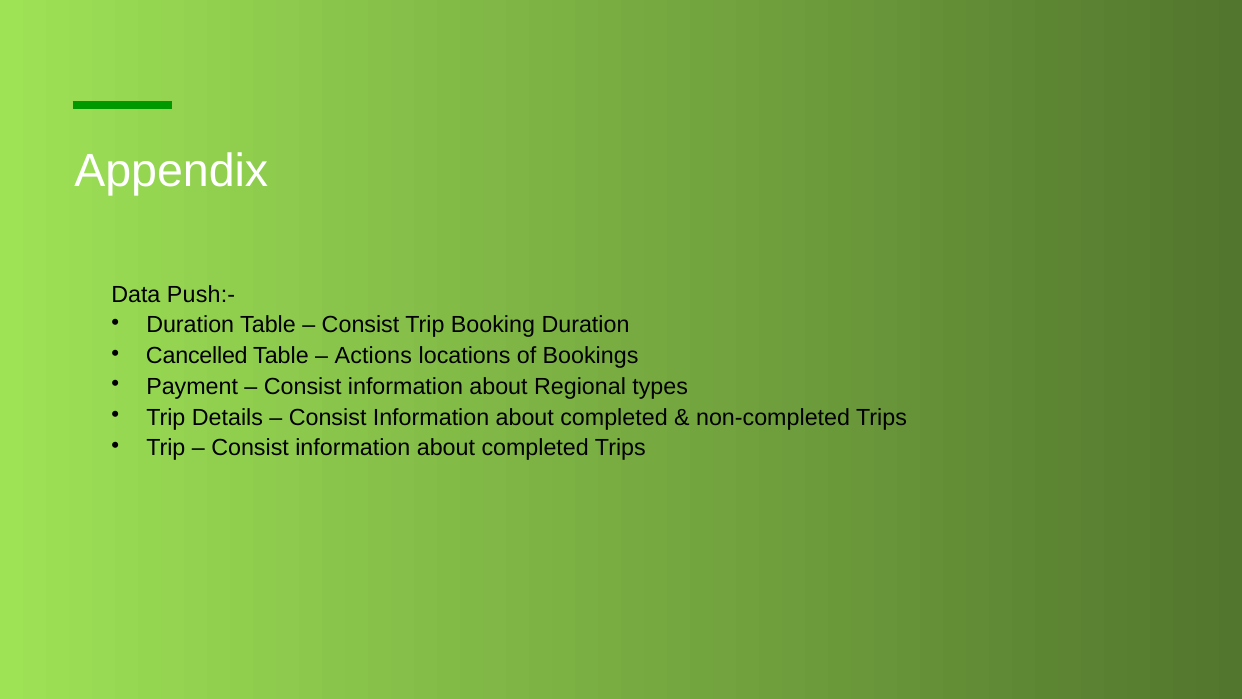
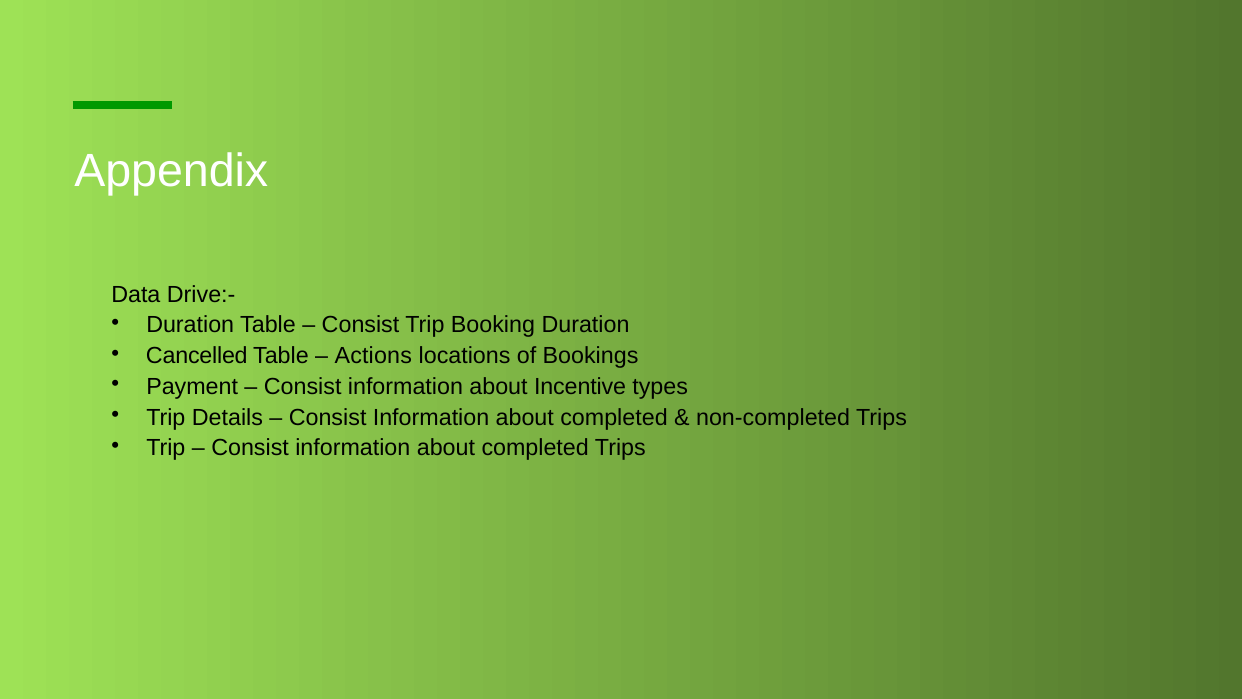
Push:-: Push:- -> Drive:- (201, 294)
Regional: Regional -> Incentive (580, 387)
